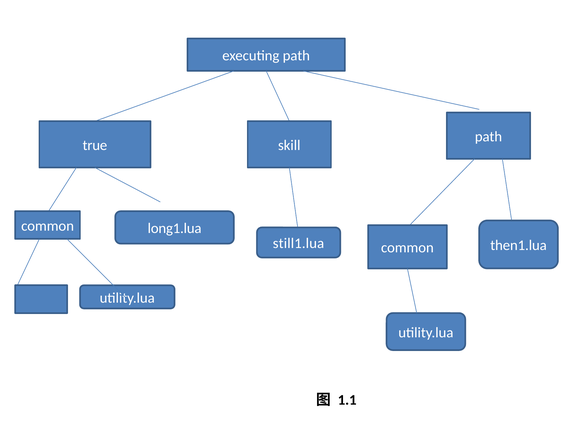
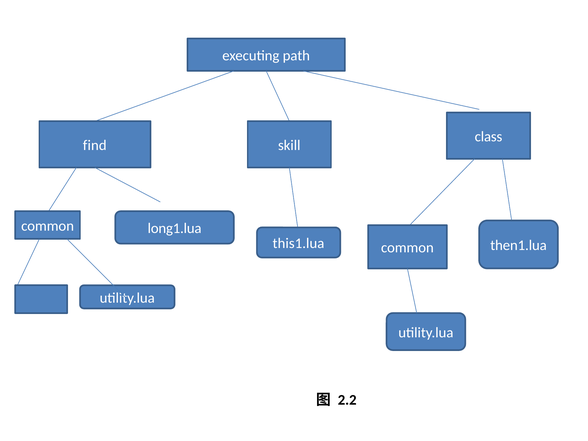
path: path -> class (489, 137)
true: true -> find (95, 145)
still1.lua: still1.lua -> this1.lua (299, 243)
1.1: 1.1 -> 2.2 (347, 400)
